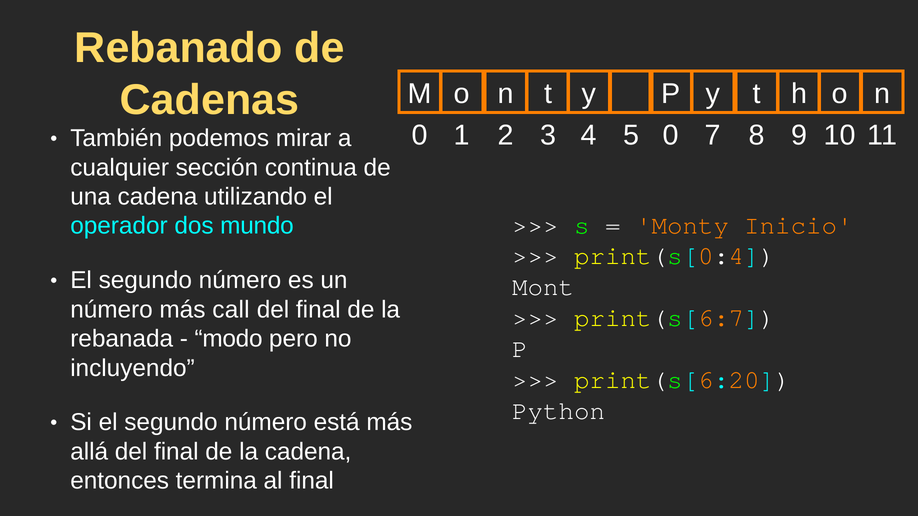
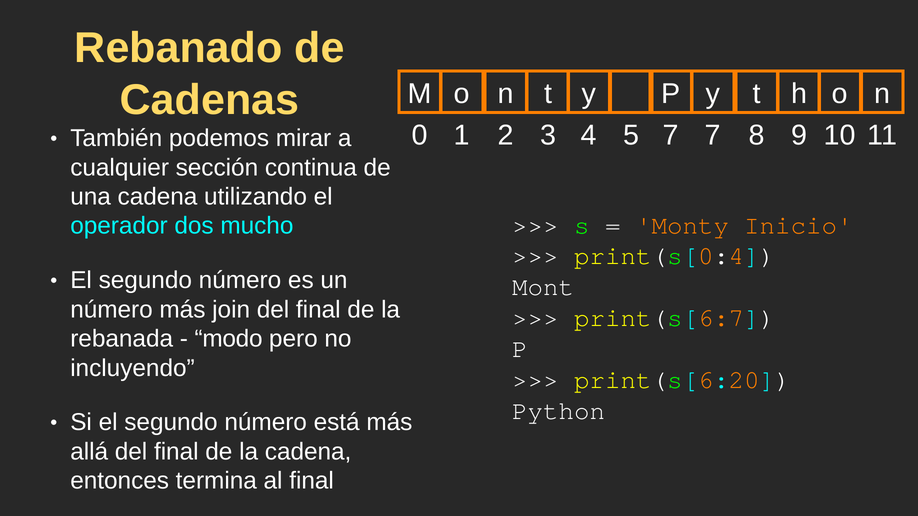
5 0: 0 -> 7 (671, 135)
mundo: mundo -> mucho (257, 226)
call: call -> join (231, 310)
